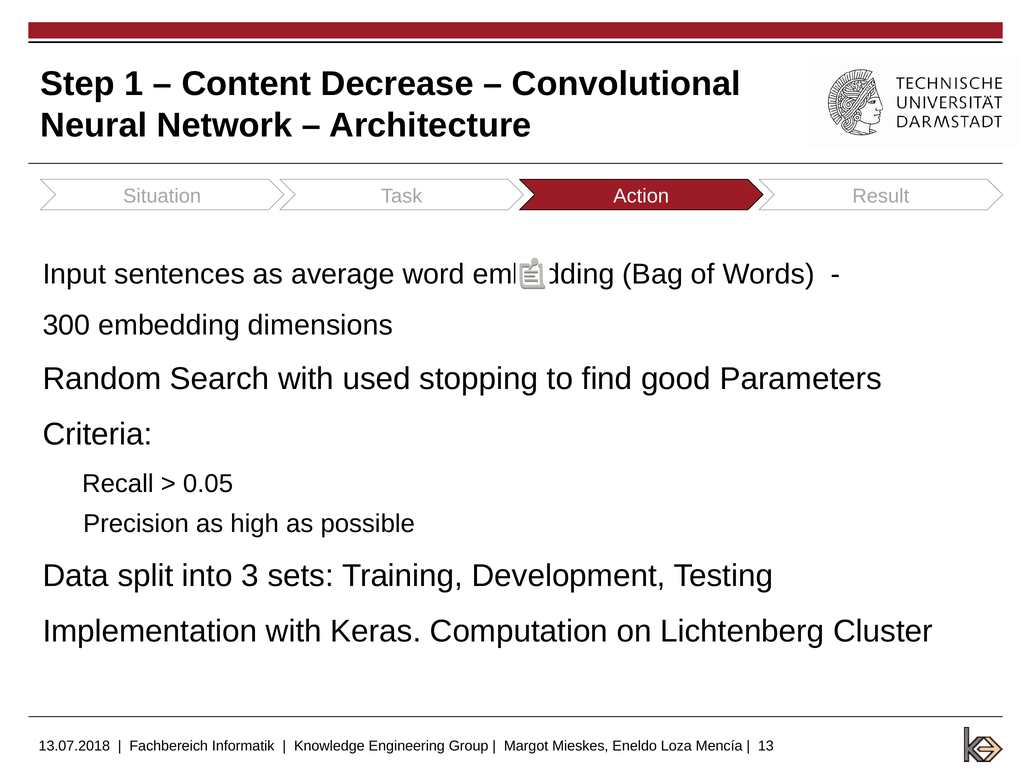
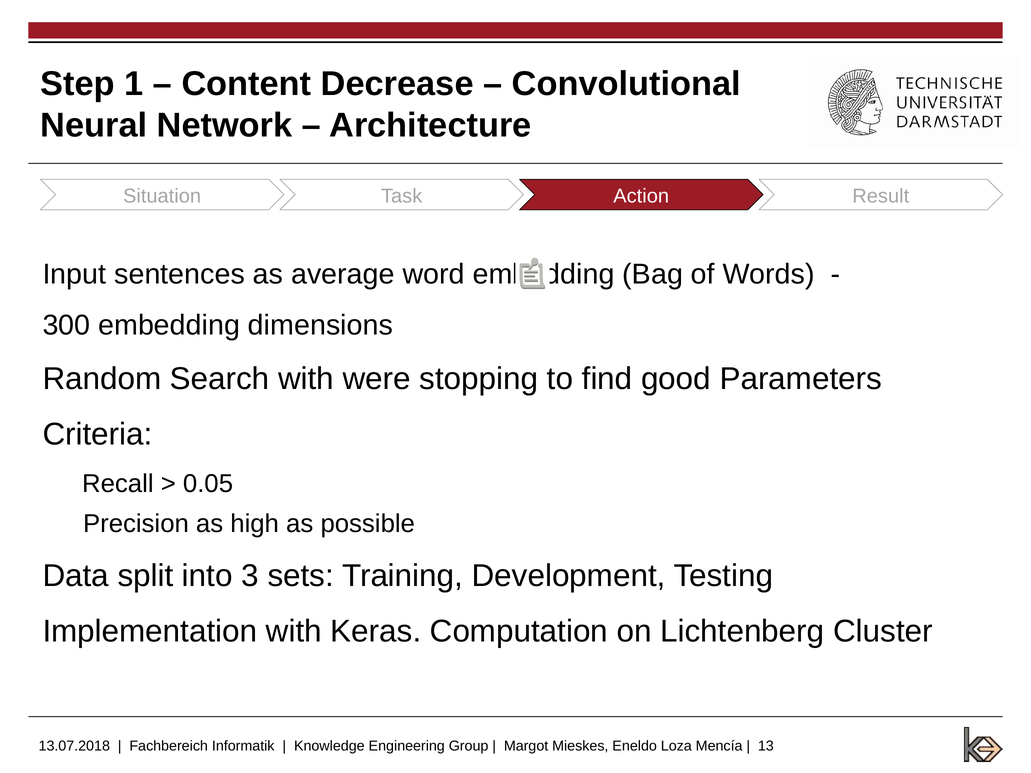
used: used -> were (377, 379)
